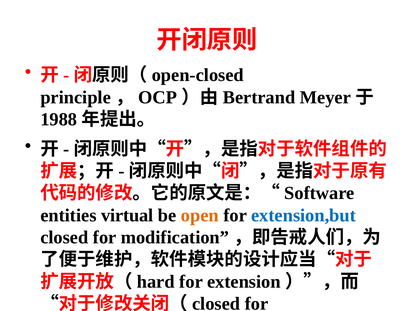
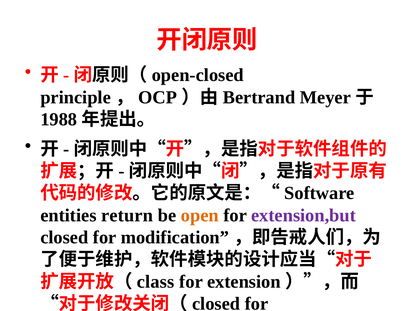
virtual: virtual -> return (127, 215)
extension,but colour: blue -> purple (304, 215)
hard: hard -> class (156, 281)
